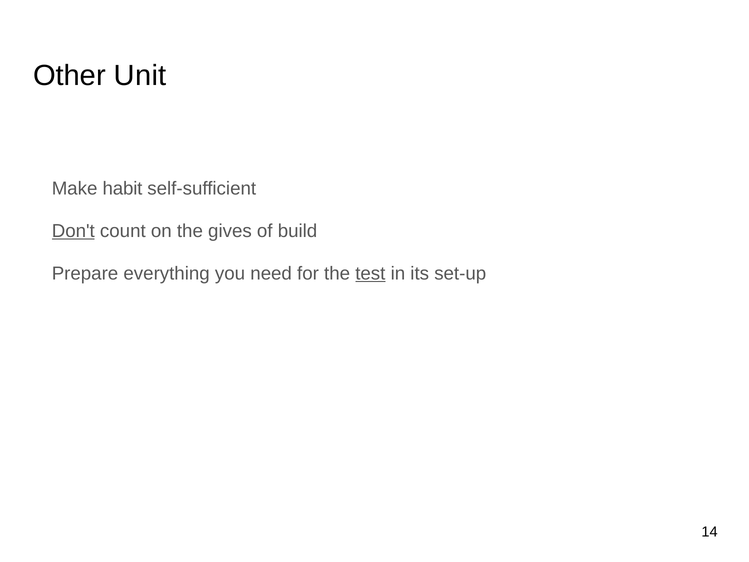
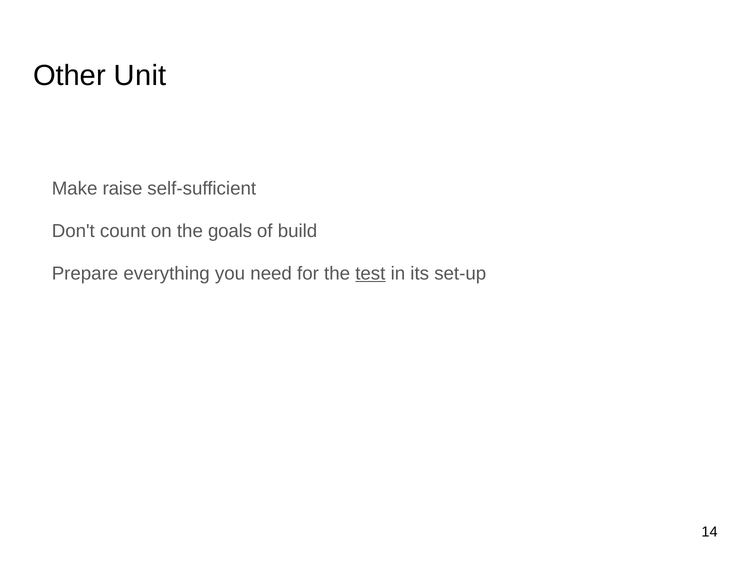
habit: habit -> raise (123, 188)
Don't underline: present -> none (73, 231)
gives: gives -> goals (230, 231)
